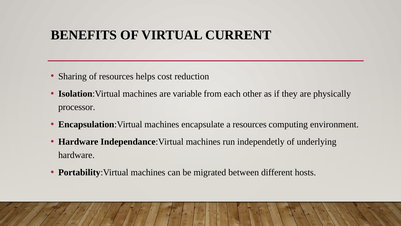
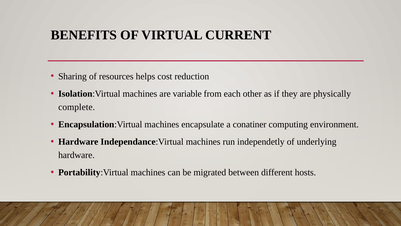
processor: processor -> complete (77, 107)
a resources: resources -> conatiner (250, 124)
